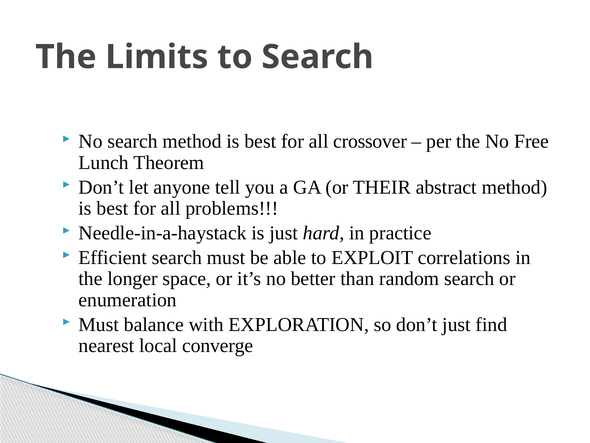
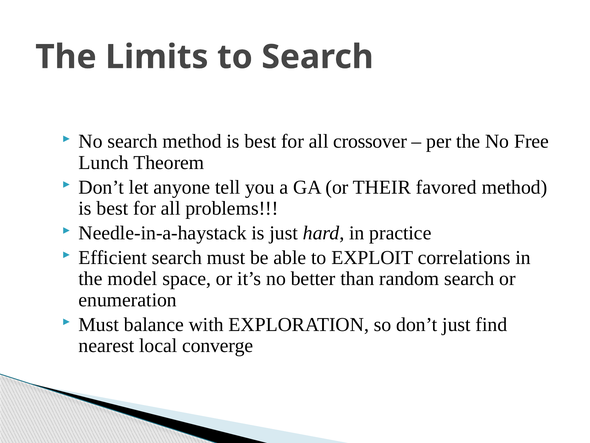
abstract: abstract -> favored (446, 187)
longer: longer -> model (132, 278)
